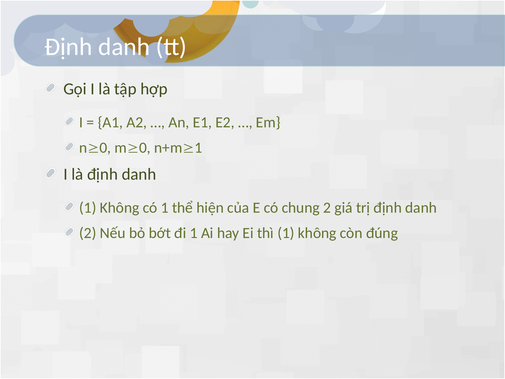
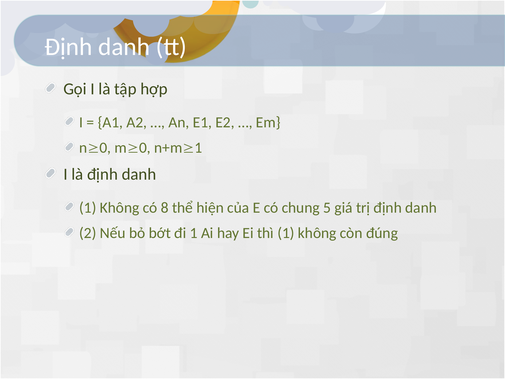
có 1: 1 -> 8 (165, 207)
chung 2: 2 -> 5 (327, 207)
